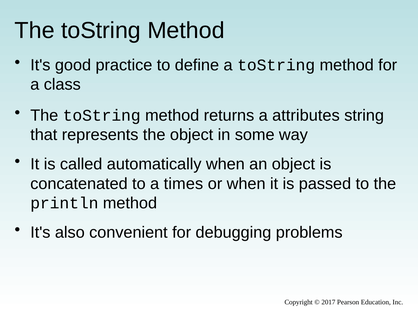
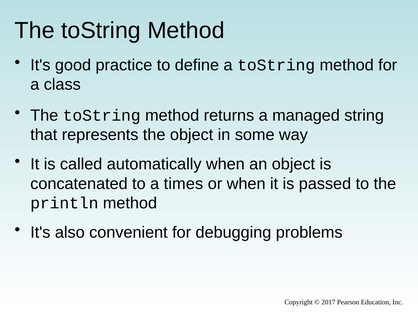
attributes: attributes -> managed (306, 116)
